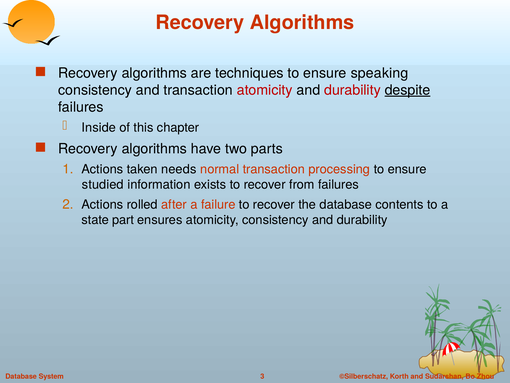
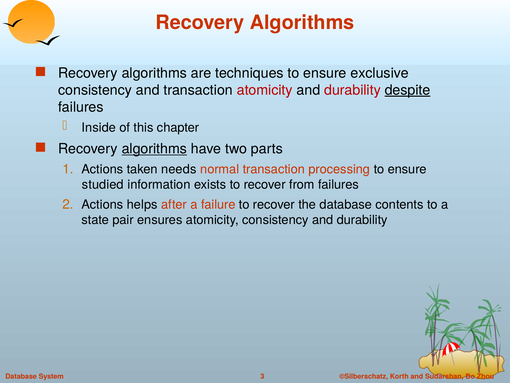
speaking: speaking -> exclusive (380, 73)
algorithms underline: none -> present (154, 149)
rolled: rolled -> helps (142, 204)
part: part -> pair (123, 220)
